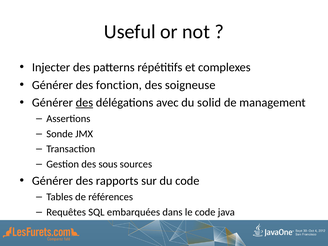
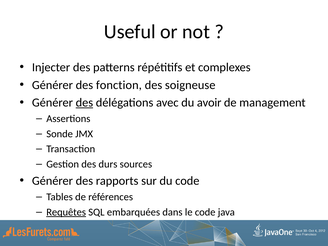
solid: solid -> avoir (209, 103)
sous: sous -> durs (108, 164)
Requêtes underline: none -> present (66, 212)
